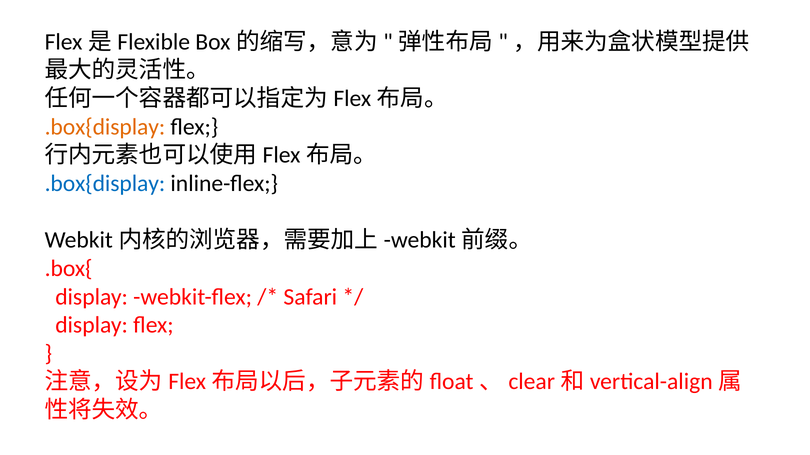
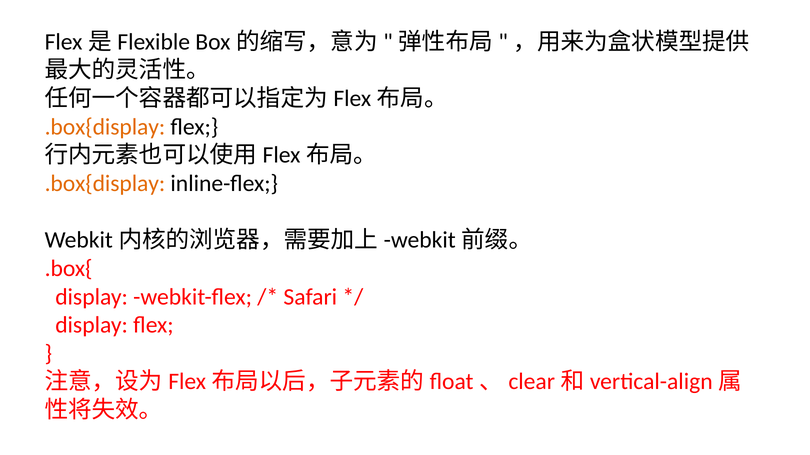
.box{display colour: blue -> orange (105, 184)
